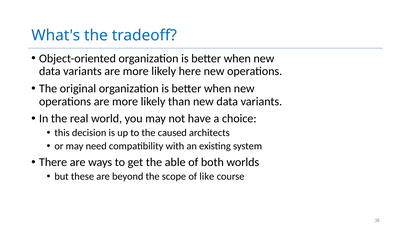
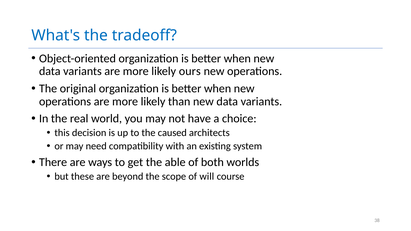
here: here -> ours (190, 71)
like: like -> will (207, 177)
